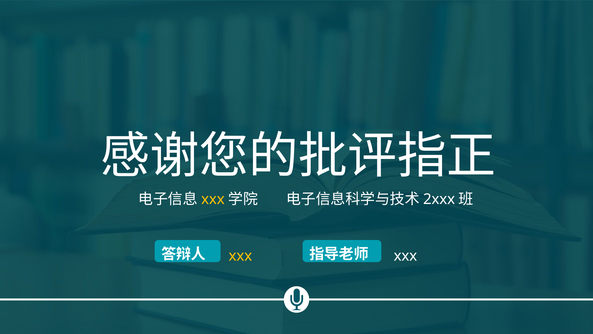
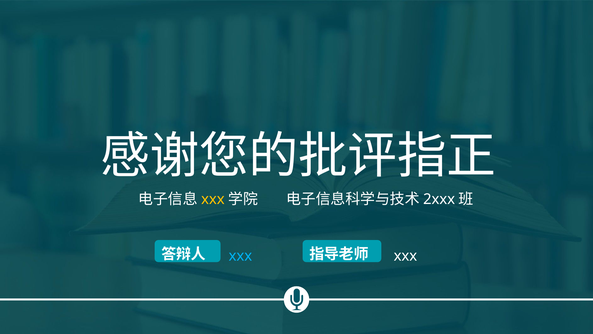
xxx colour: yellow -> light blue (240, 256)
